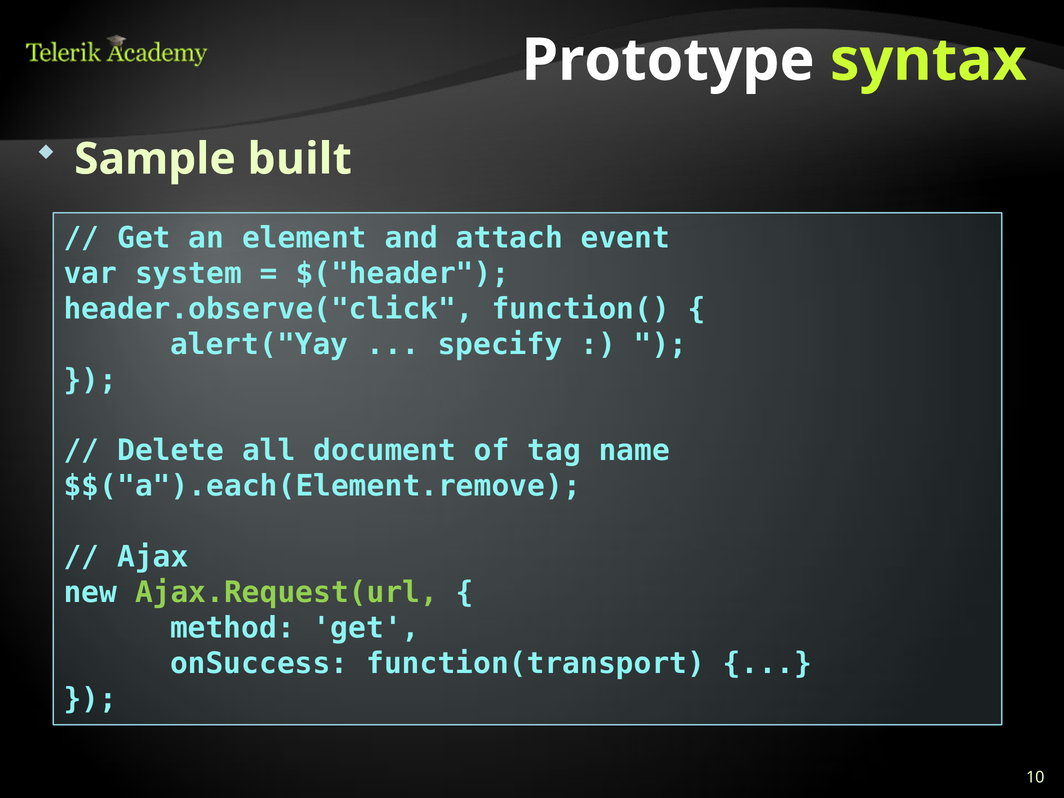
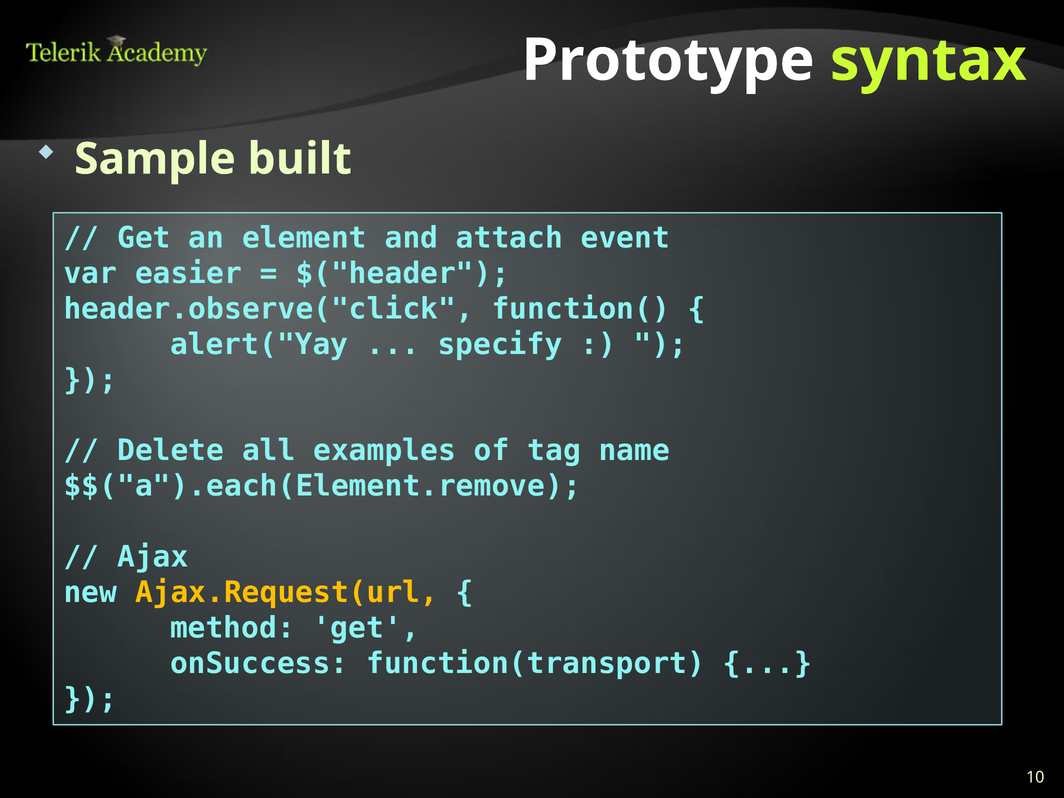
system: system -> easier (188, 273)
document: document -> examples (385, 451)
Ajax.Request(url colour: light green -> yellow (287, 593)
